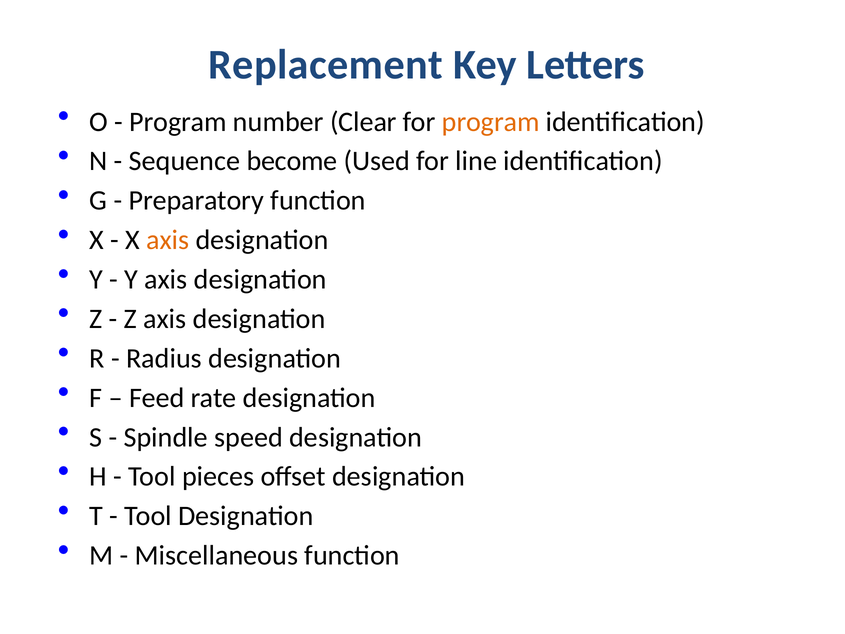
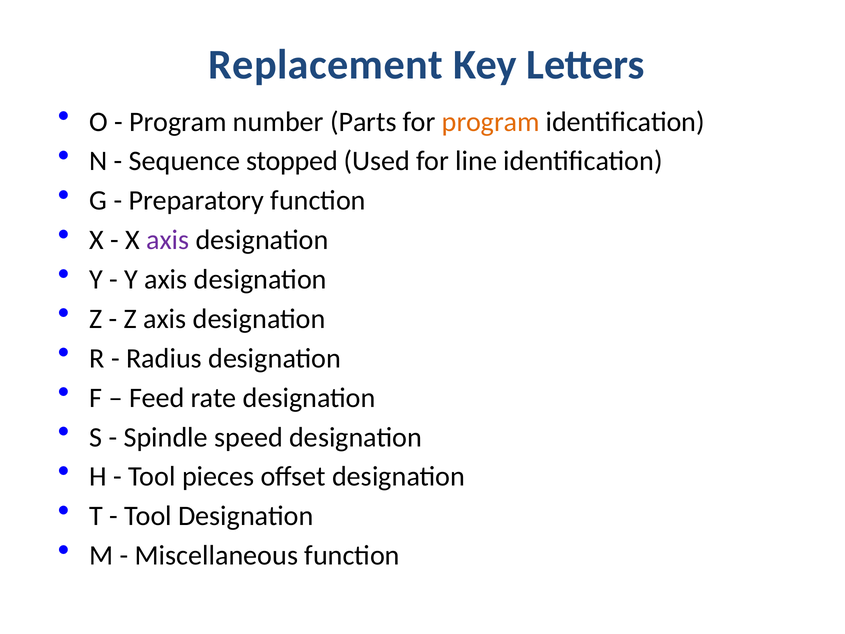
Clear: Clear -> Parts (363, 122)
become: become -> stopped (292, 161)
axis colour: orange -> purple (168, 240)
